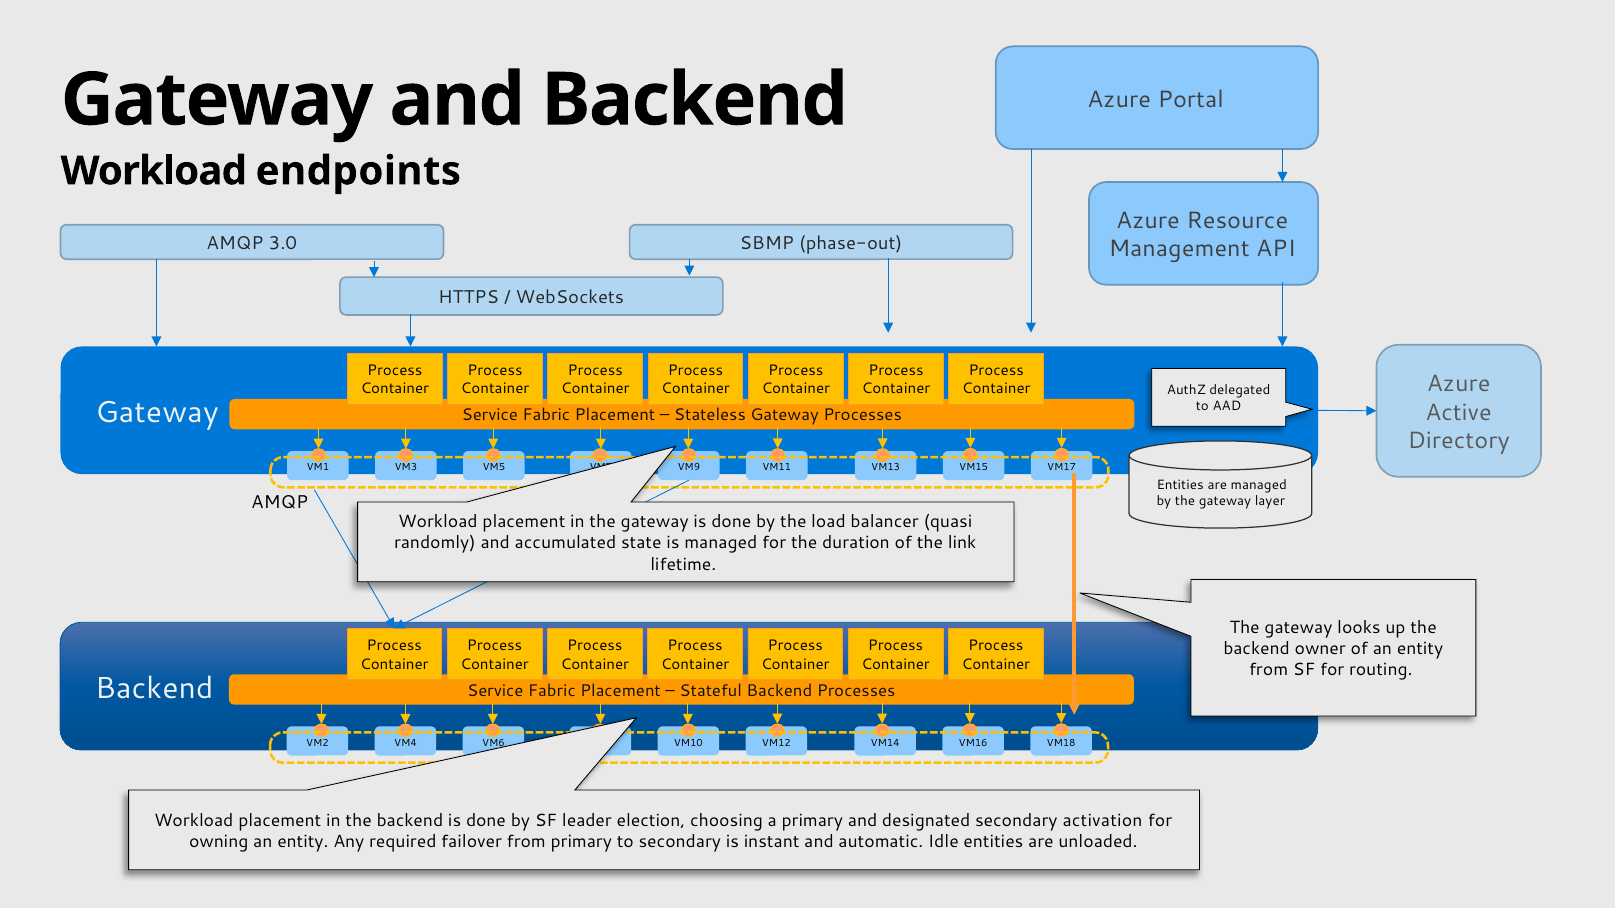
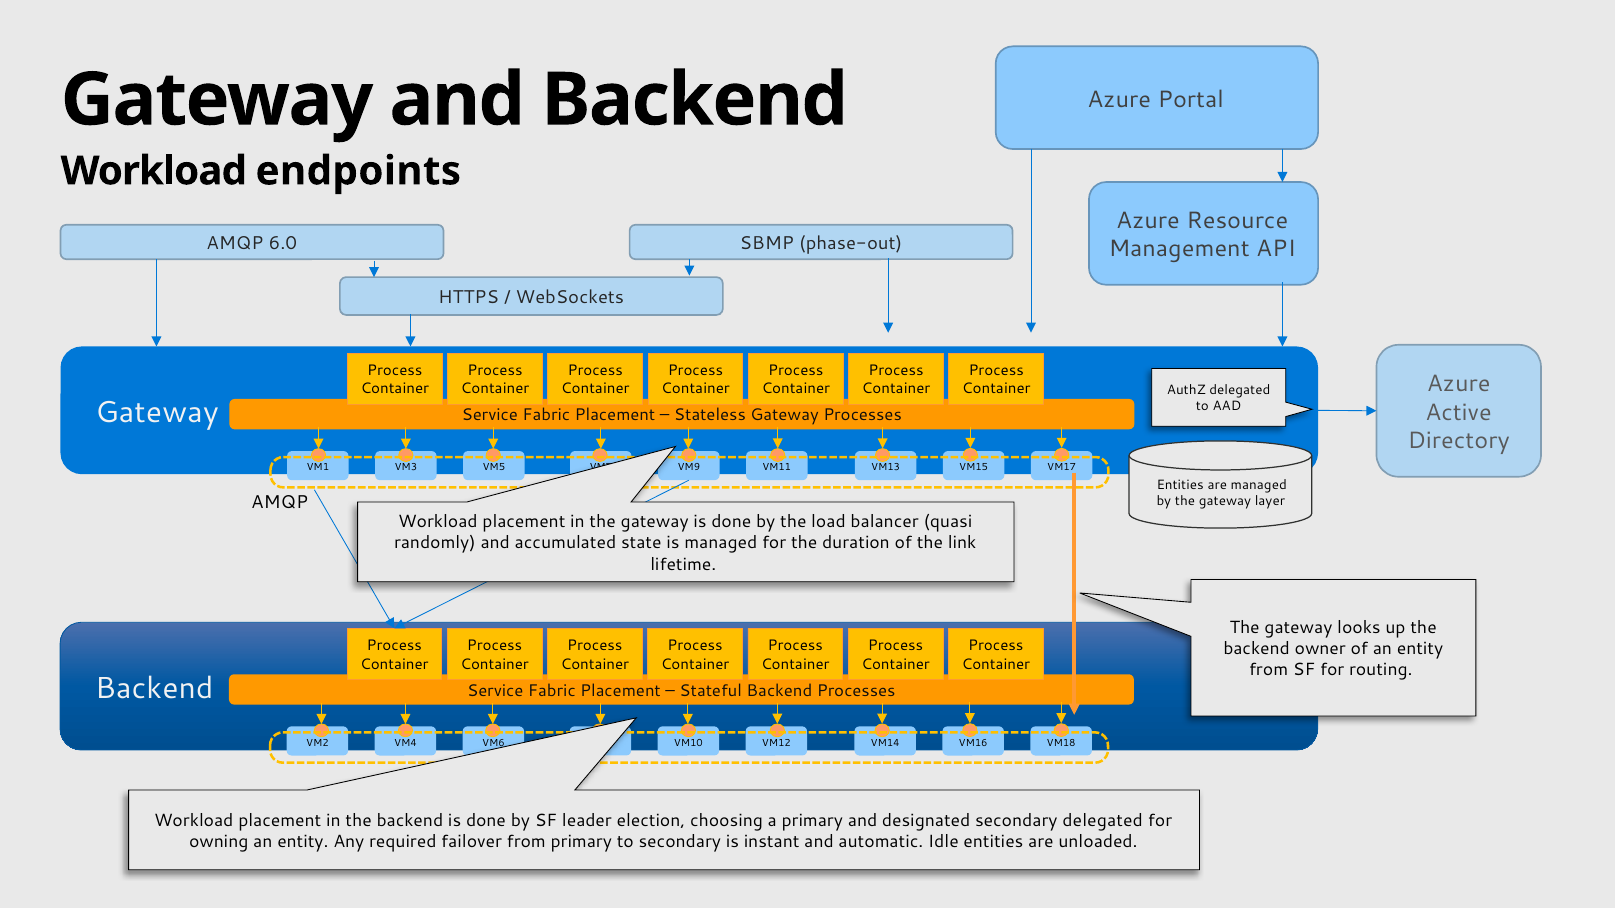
3.0: 3.0 -> 6.0 (283, 243)
secondary activation: activation -> delegated (1103, 821)
